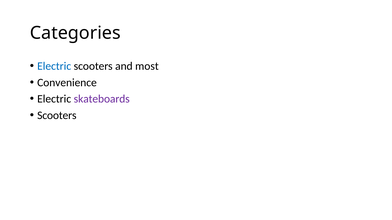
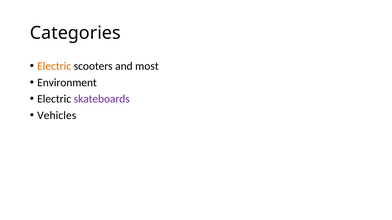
Electric colour: blue -> orange (54, 66)
Convenience: Convenience -> Environment (67, 83)
Scooters: Scooters -> Vehicles (57, 116)
